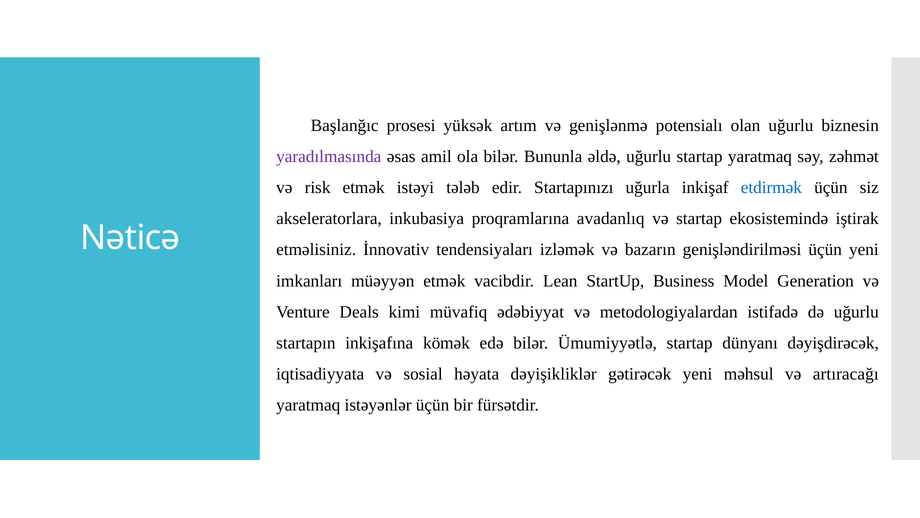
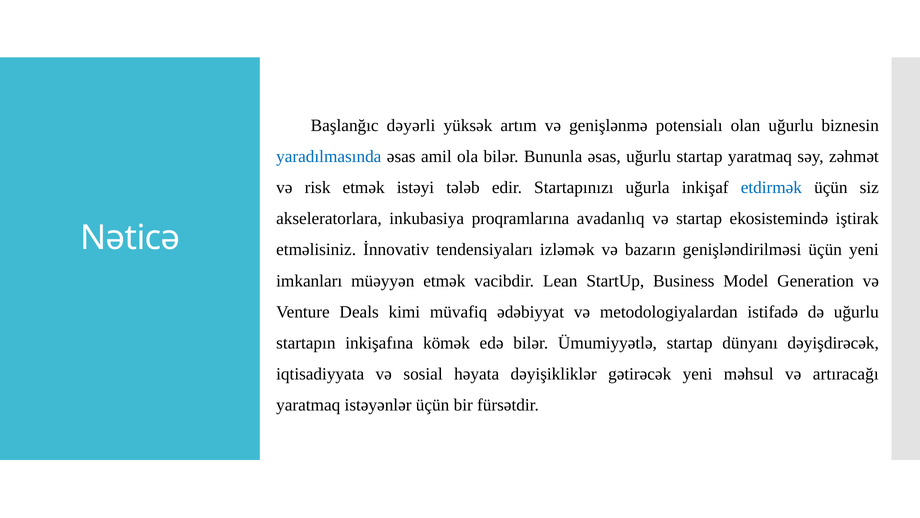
prosesi: prosesi -> dəyərli (411, 125)
yaradılmasında colour: purple -> blue (329, 156)
Bununla əldə: əldə -> əsas (604, 156)
